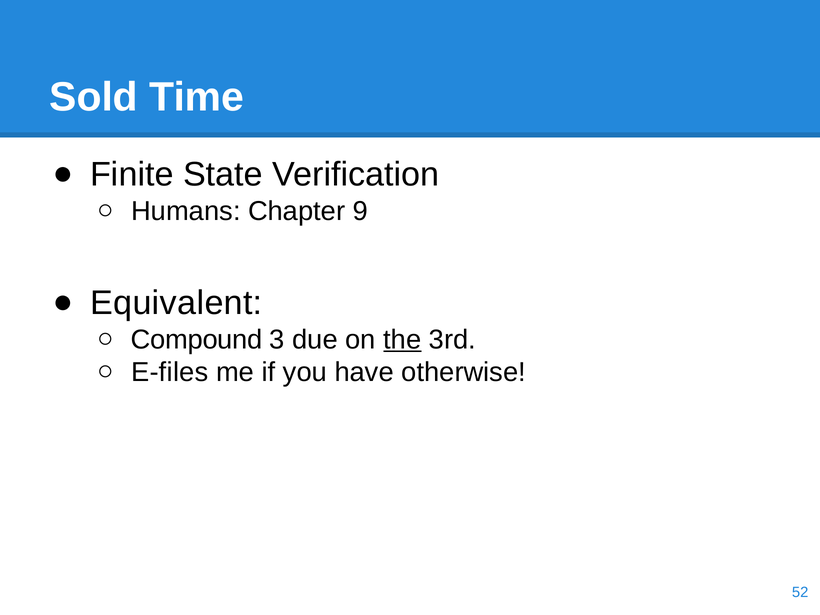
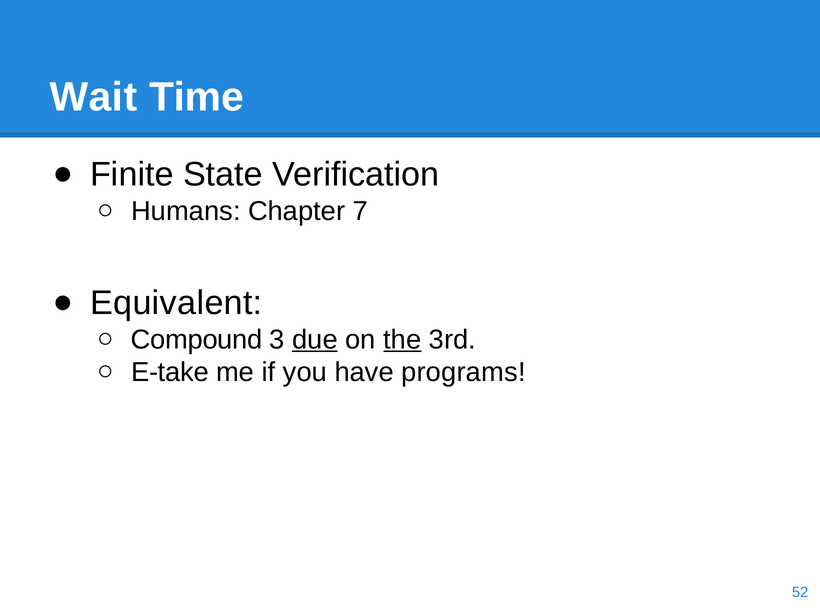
Sold: Sold -> Wait (93, 97)
9: 9 -> 7 (361, 211)
due underline: none -> present (315, 340)
E-files: E-files -> E-take (170, 372)
otherwise: otherwise -> programs (464, 372)
